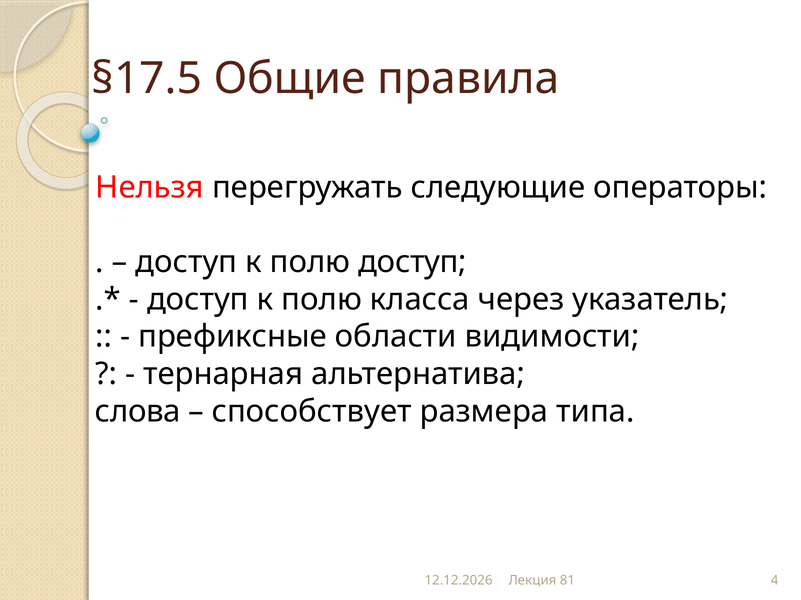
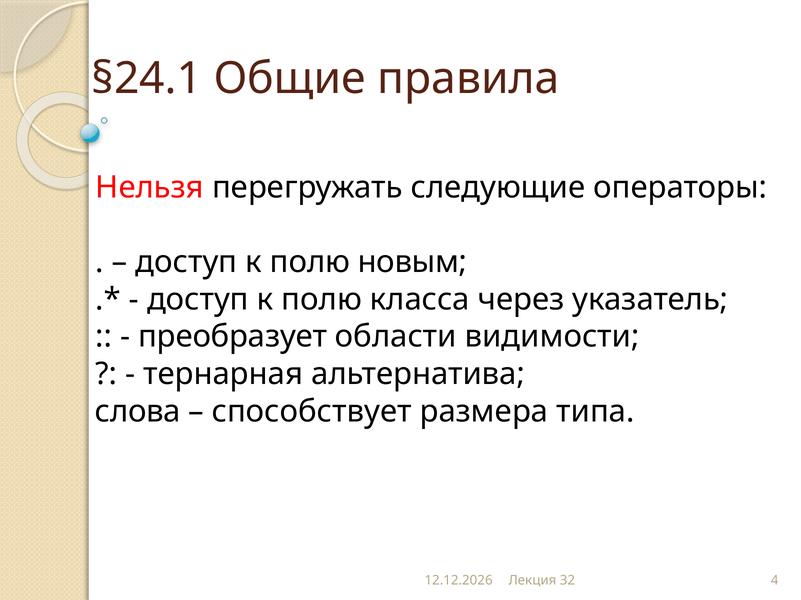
§17.5: §17.5 -> §24.1 (147, 79)
полю доступ: доступ -> новым (412, 262)
префиксные: префиксные -> преобразует (233, 337)
81: 81 -> 32 (567, 581)
